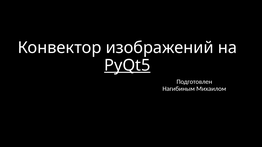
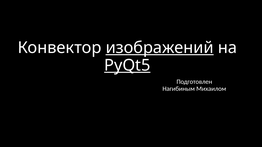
изображений underline: none -> present (160, 48)
